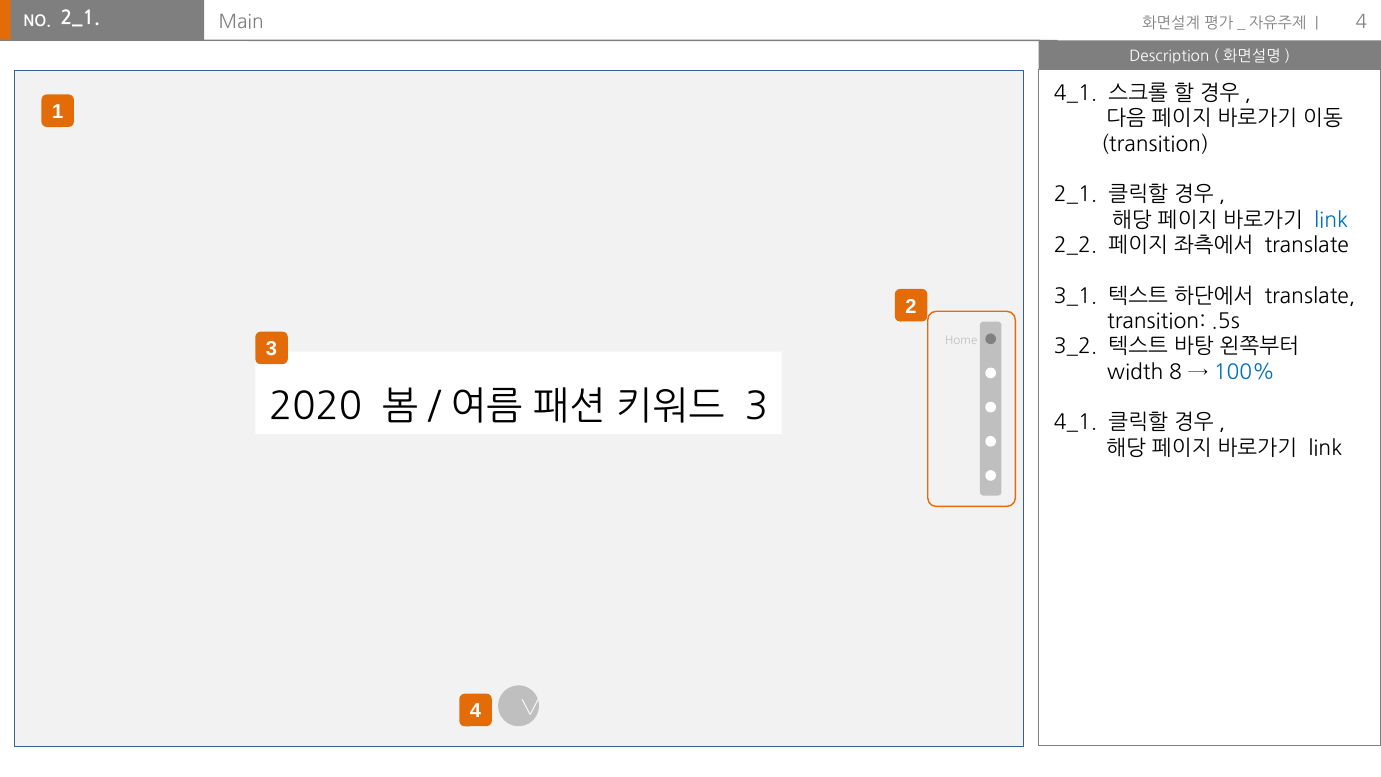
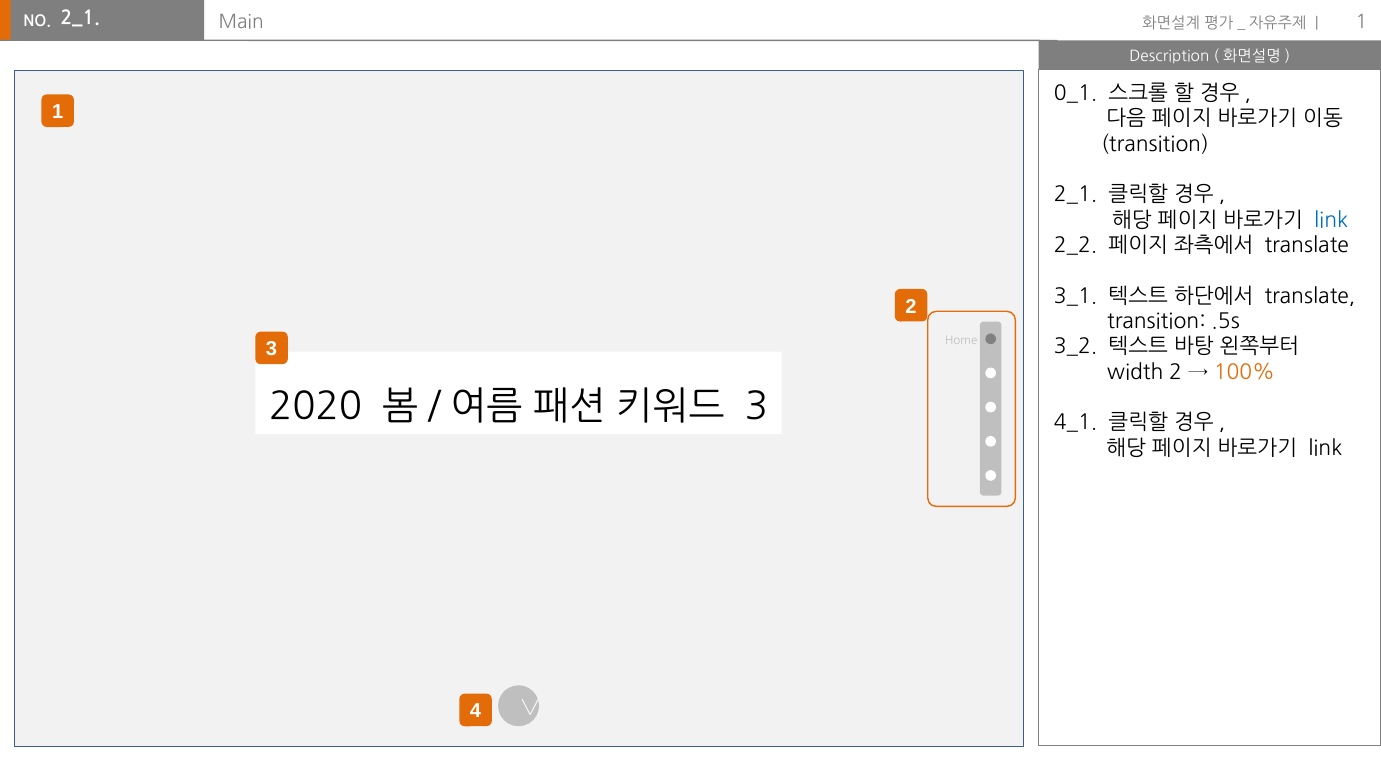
4: 4 -> 1 (1361, 22)
4_1: 4_1 -> 0_1 (1076, 94)
width 8: 8 -> 2 (1176, 372)
100% colour: blue -> orange (1244, 372)
